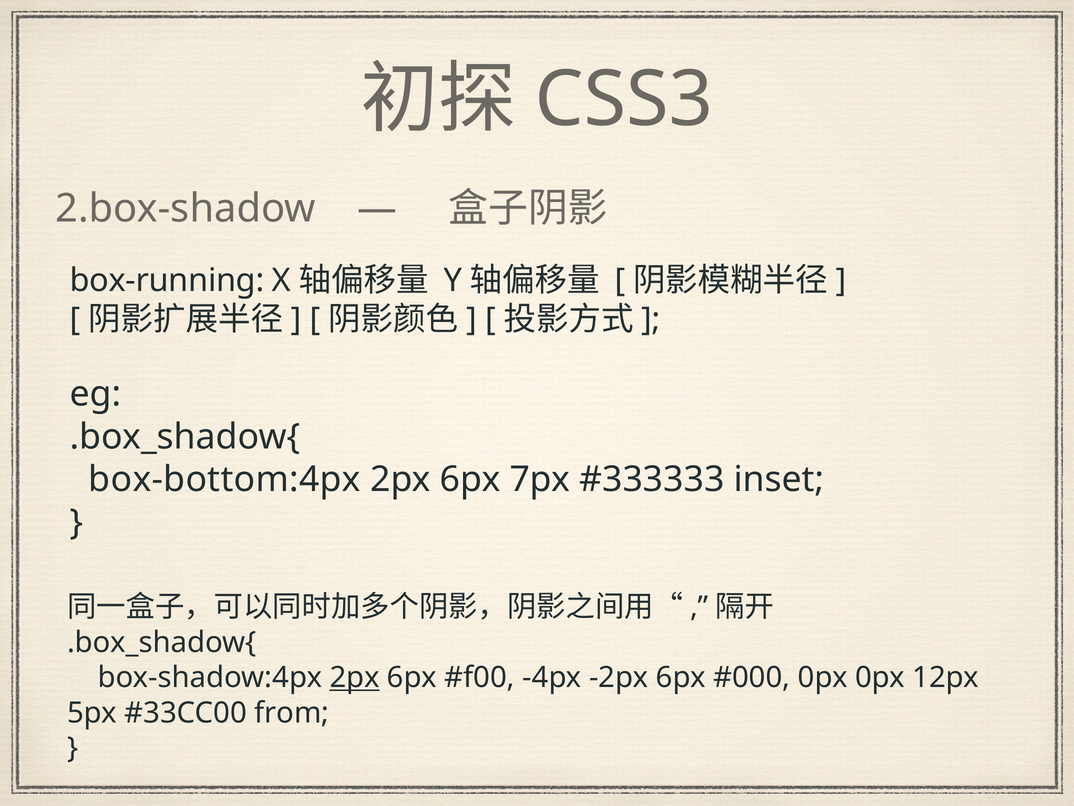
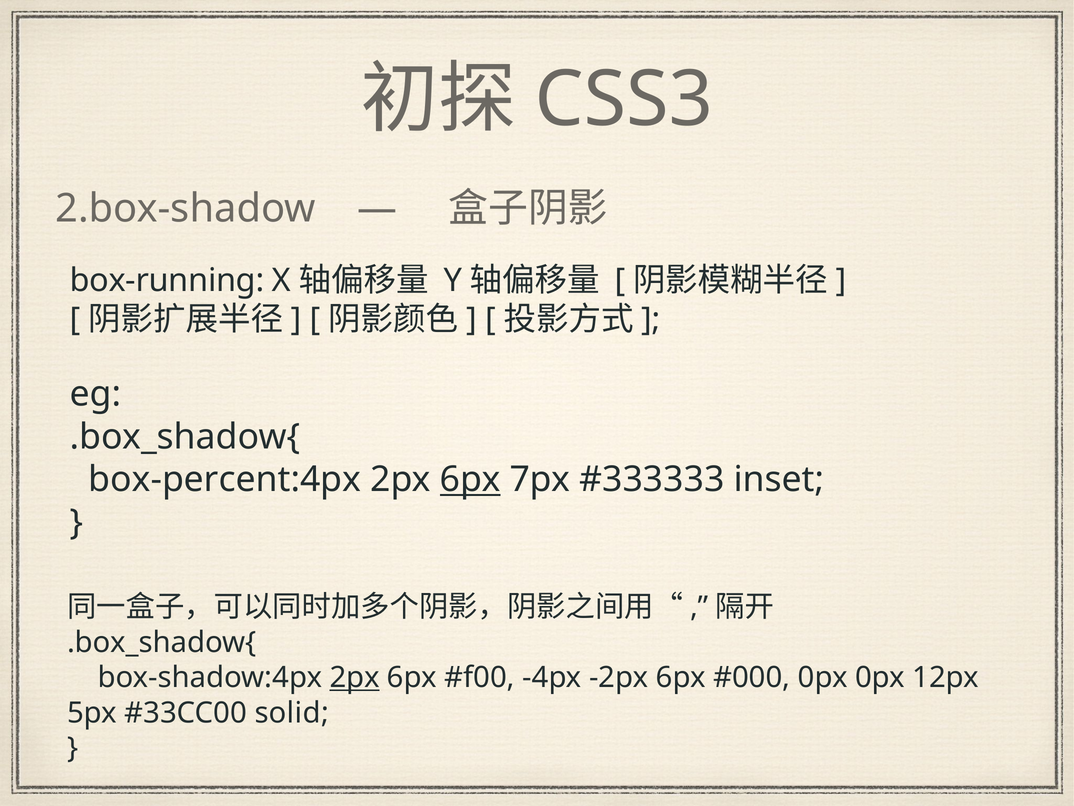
box-bottom:4px: box-bottom:4px -> box-percent:4px (225, 479)
6px underline: none -> present (470, 479)
from: from -> solid (292, 713)
